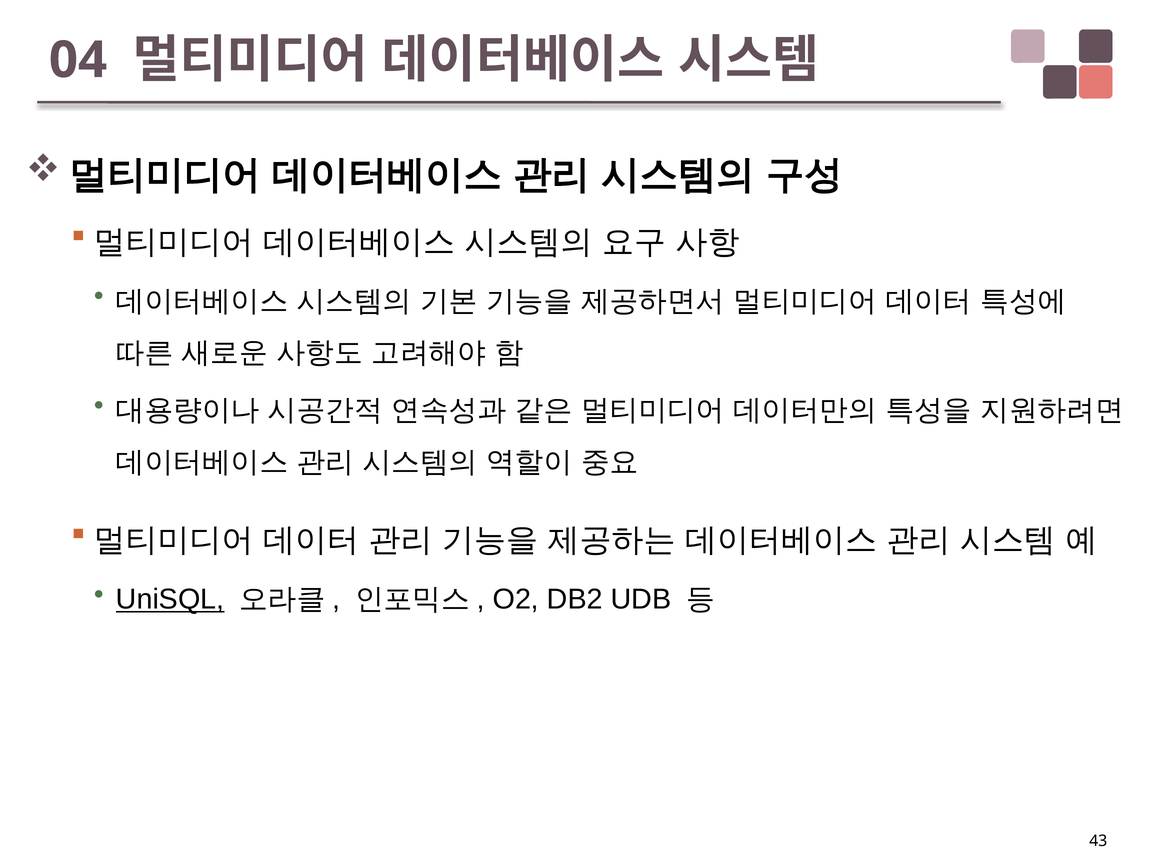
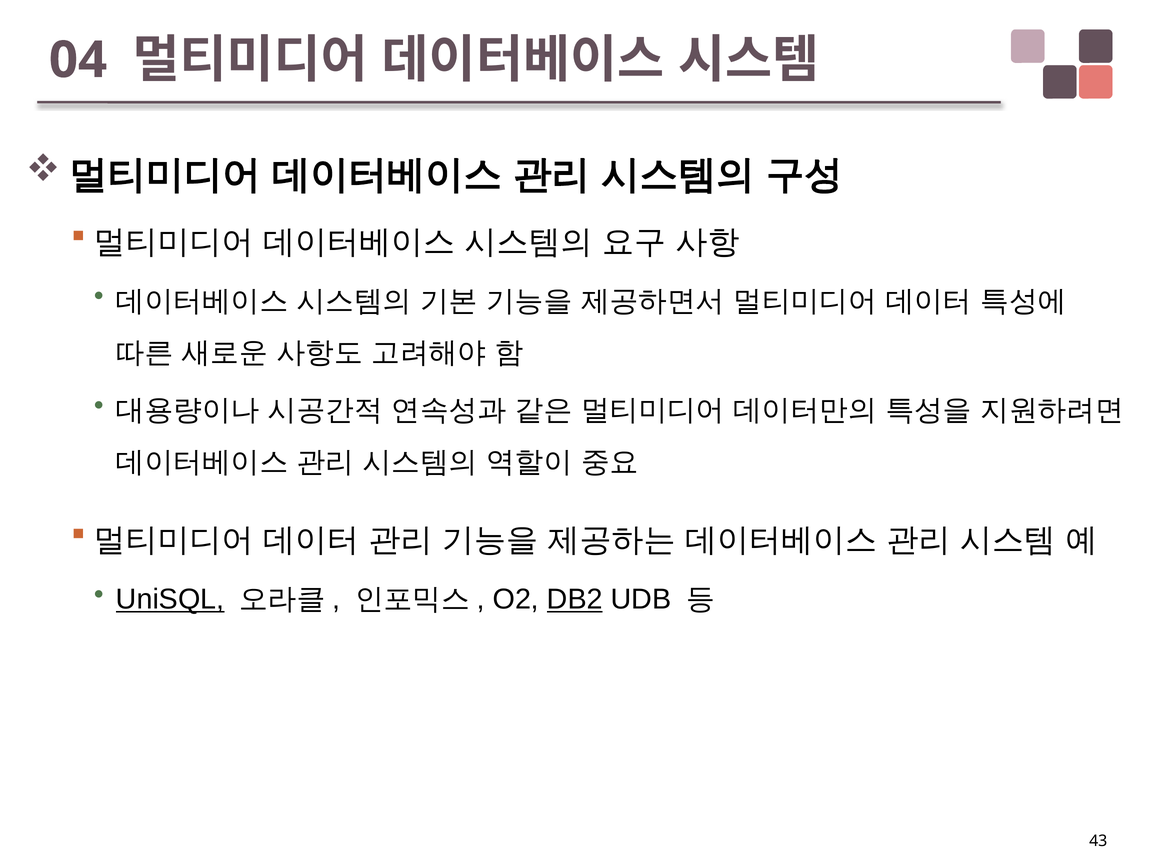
DB2 underline: none -> present (575, 599)
